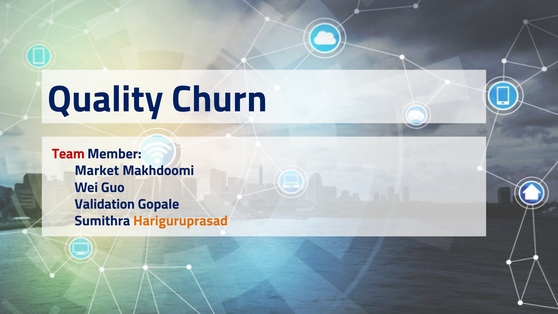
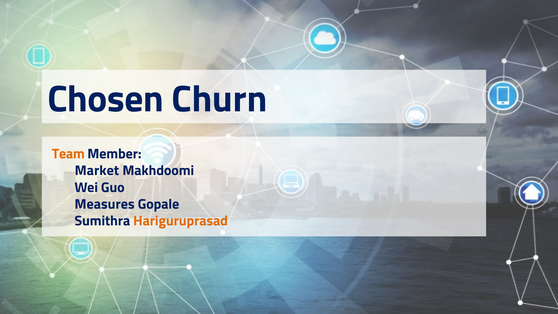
Quality: Quality -> Chosen (106, 99)
Team colour: red -> orange (68, 154)
Validation: Validation -> Measures (105, 204)
